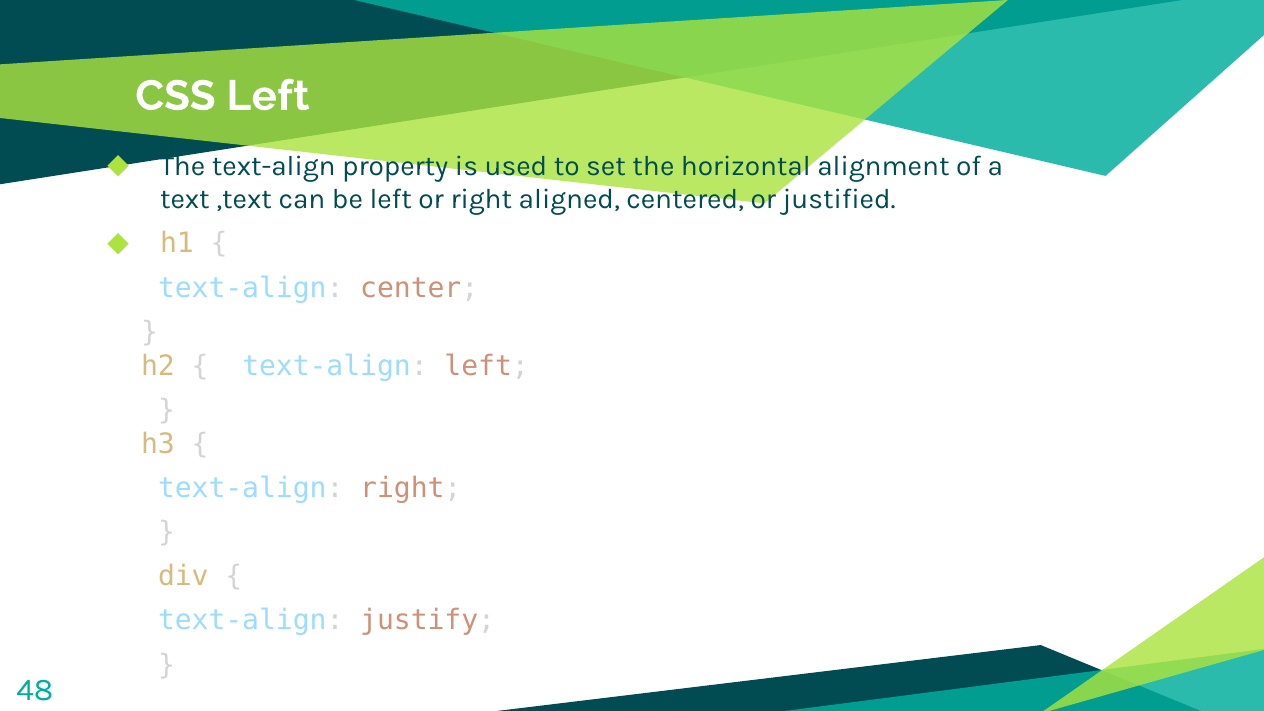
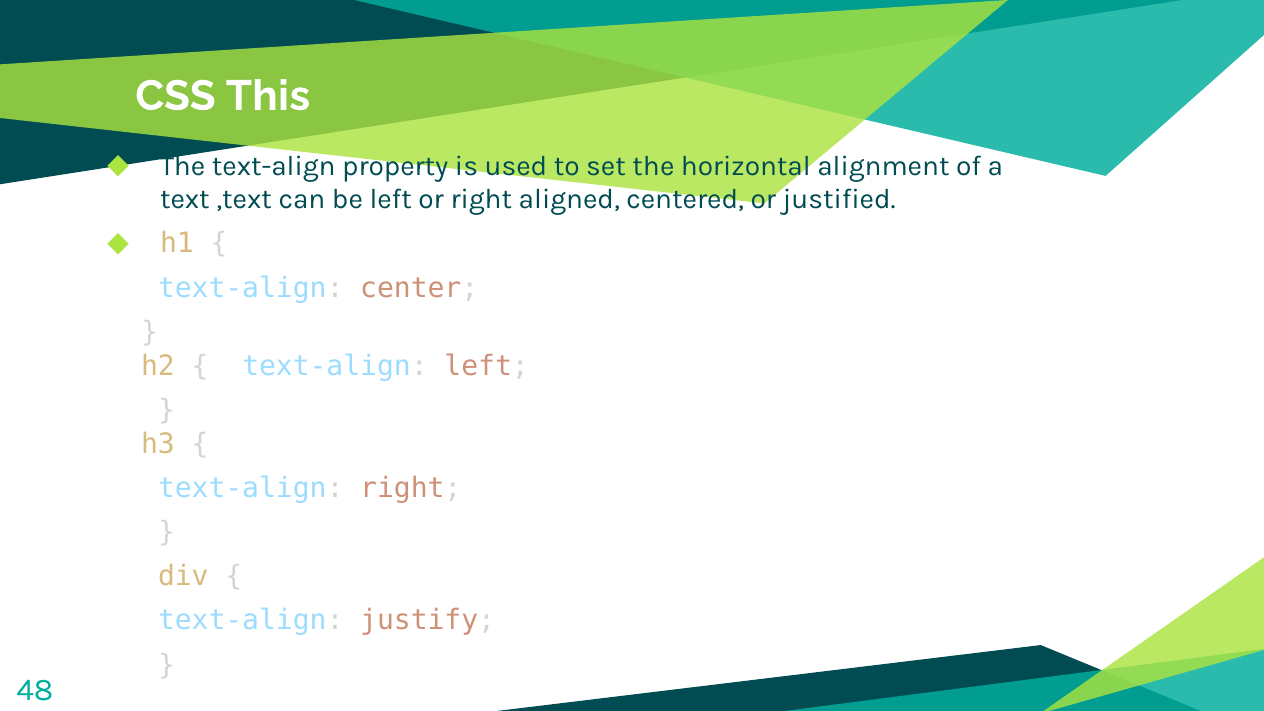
CSS Left: Left -> This (268, 96)
